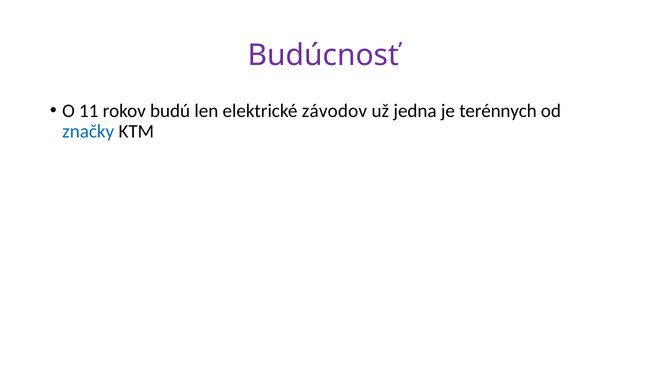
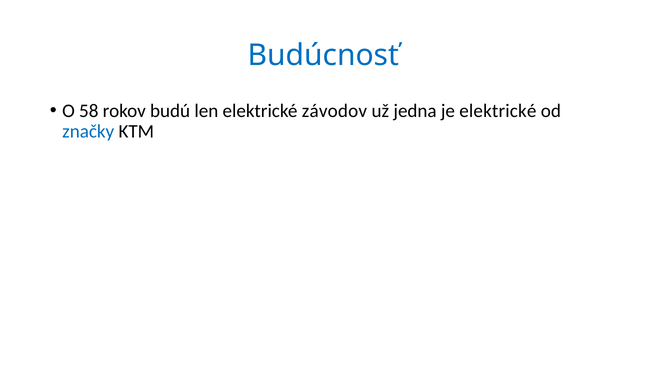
Budúcnosť colour: purple -> blue (324, 55)
11: 11 -> 58 (89, 111)
je terénnych: terénnych -> elektrické (498, 111)
